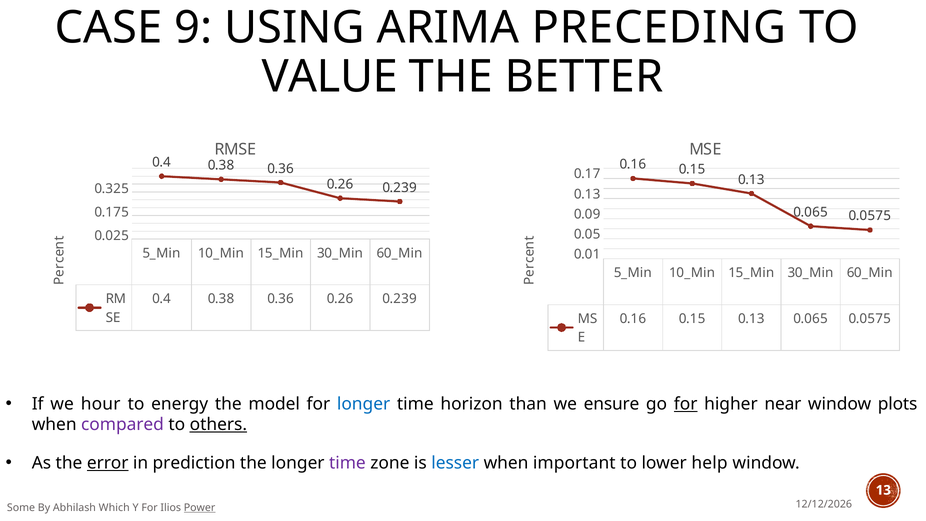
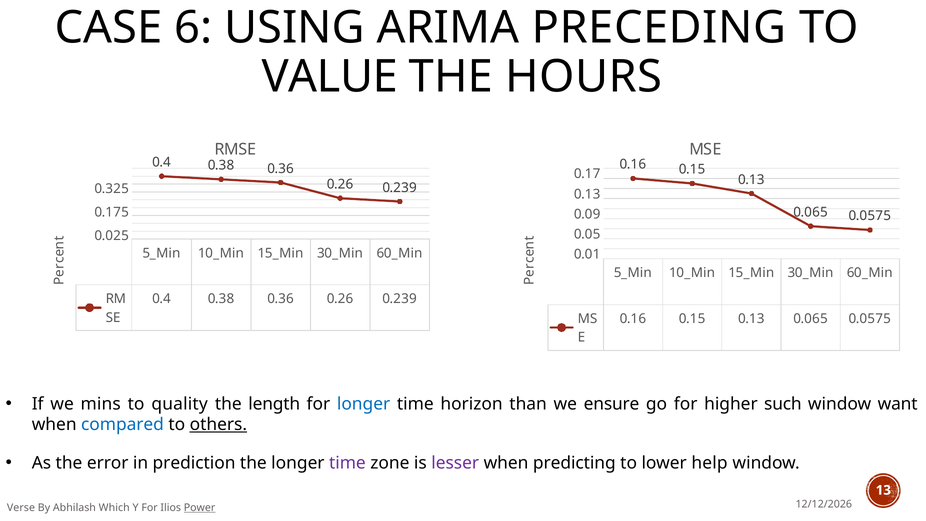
9: 9 -> 6 (193, 28)
BETTER: BETTER -> HOURS (584, 77)
hour: hour -> mins (101, 404)
energy: energy -> quality (180, 404)
model: model -> length (274, 404)
for underline: present -> none (686, 404)
near: near -> such (783, 404)
plots: plots -> want (898, 404)
compared colour: purple -> blue (122, 425)
error underline: present -> none (108, 463)
lesser colour: blue -> purple (455, 463)
important: important -> predicting (574, 463)
Some: Some -> Verse (21, 508)
